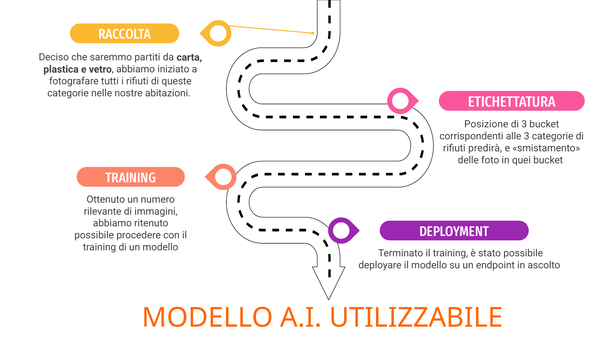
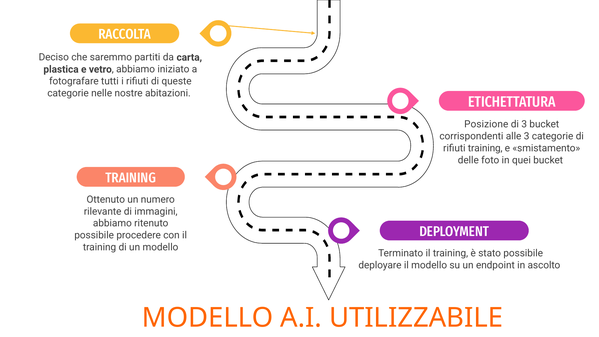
rifiuti predirà: predirà -> training (485, 148)
